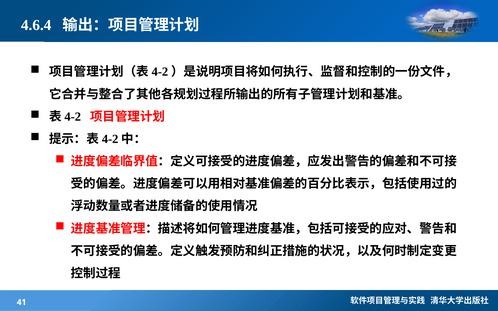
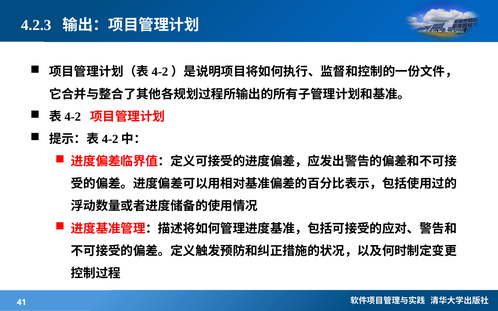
4.6.4: 4.6.4 -> 4.2.3 (36, 25)
